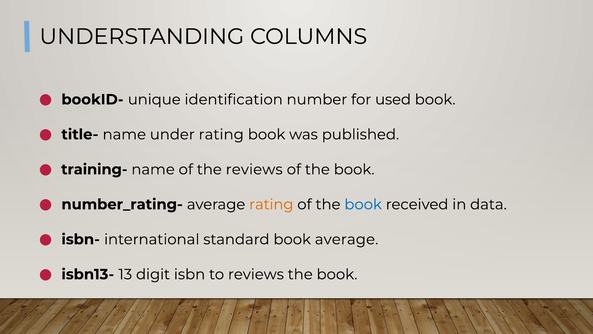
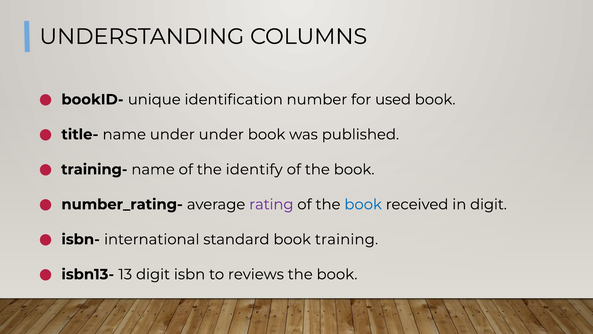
under rating: rating -> under (221, 134)
the reviews: reviews -> identify (254, 169)
rating colour: orange -> purple (271, 204)
in data: data -> digit (488, 204)
book average: average -> training (347, 239)
